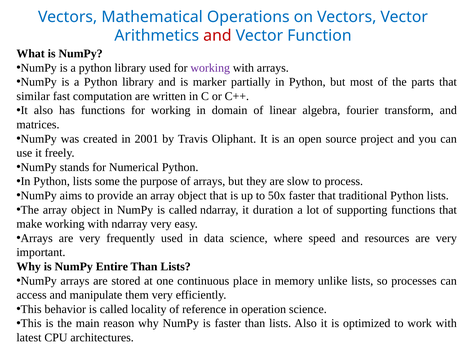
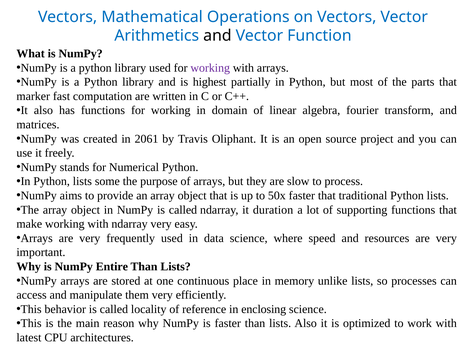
and colour: red -> black (217, 36)
marker: marker -> highest (210, 82)
similar: similar -> marker (33, 96)
2001: 2001 -> 2061 (147, 139)
operation: operation -> enclosing (264, 310)
